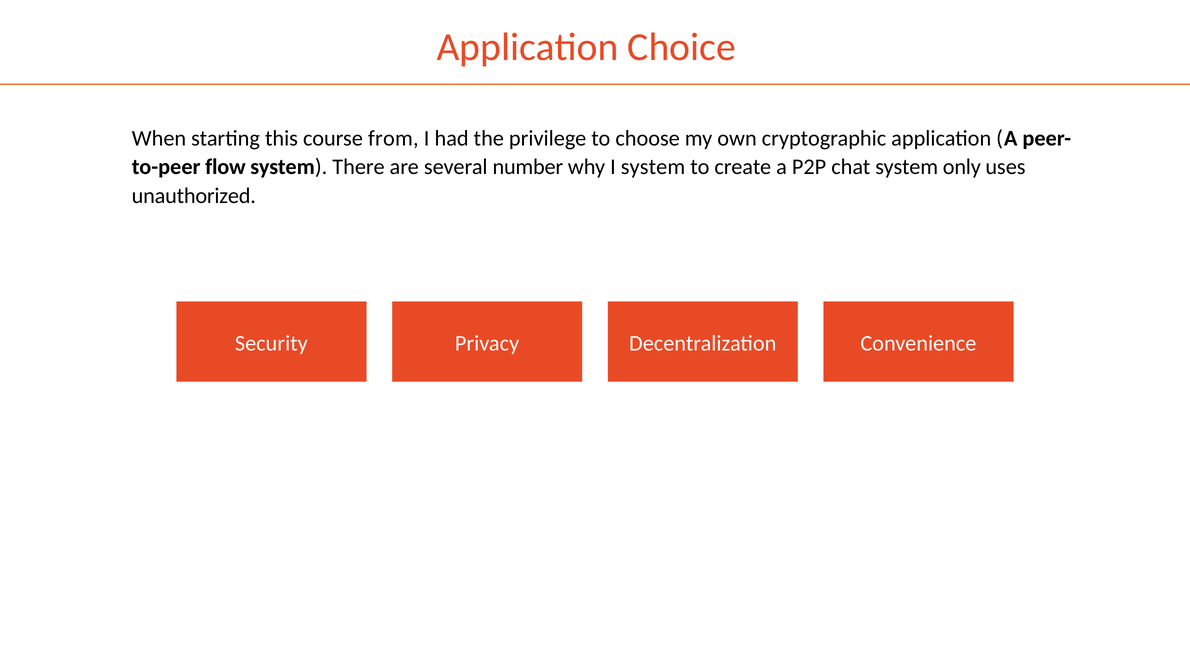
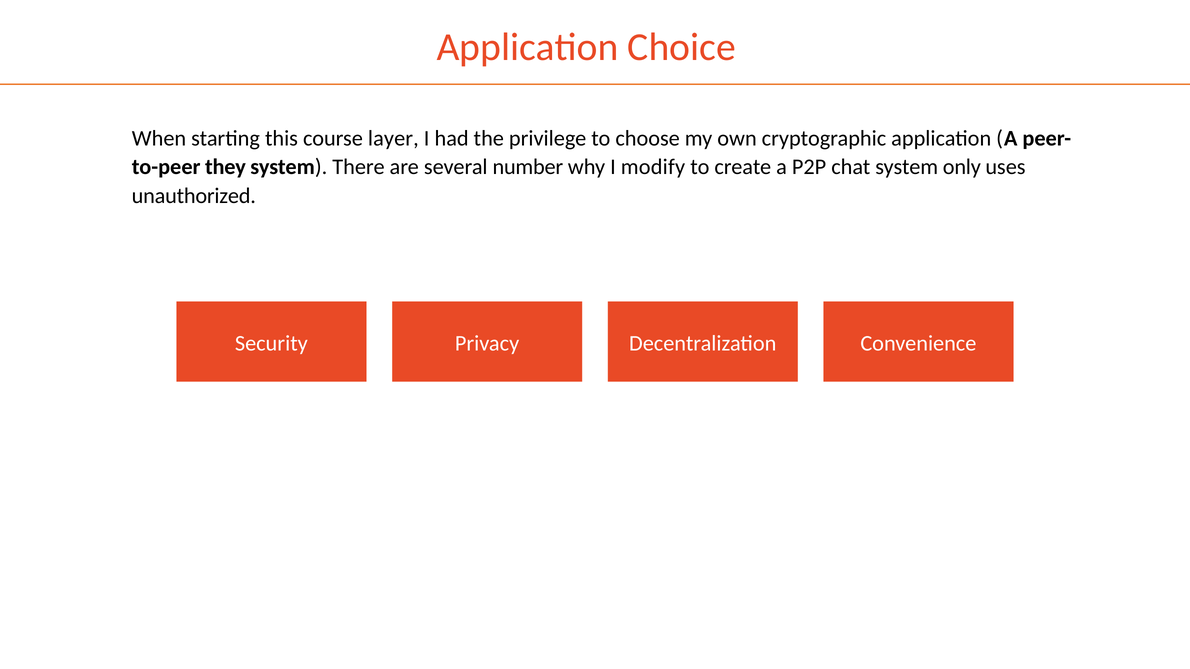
from: from -> layer (393, 139)
flow: flow -> they (225, 167)
I system: system -> modify (653, 167)
